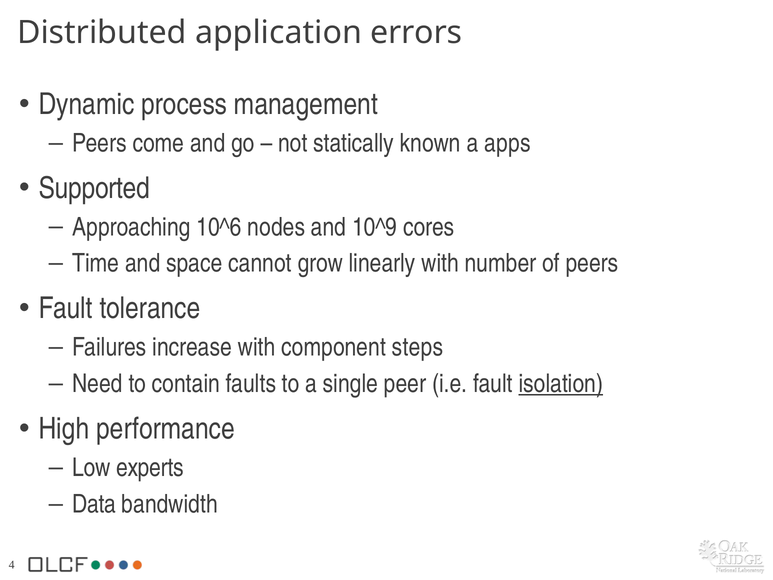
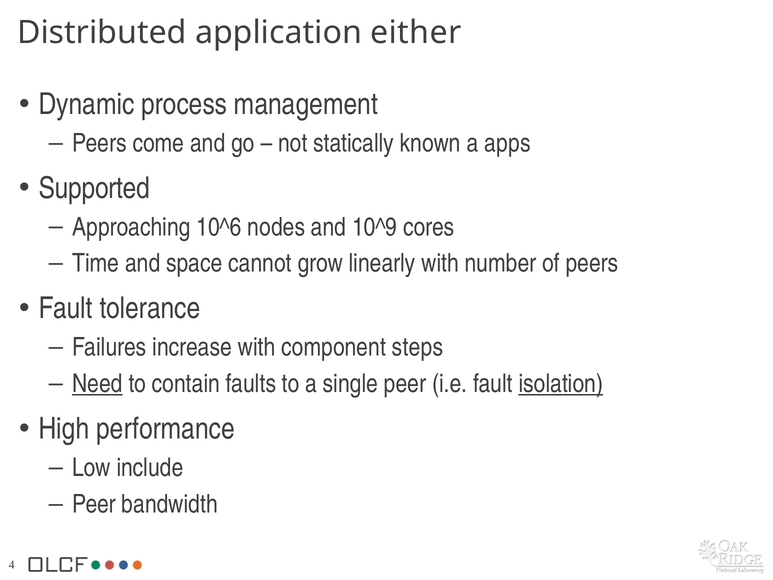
errors: errors -> either (416, 32)
Need underline: none -> present (97, 384)
experts: experts -> include (150, 467)
Data: Data -> Peer (94, 504)
